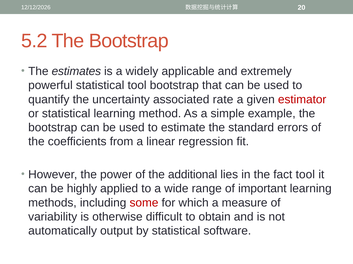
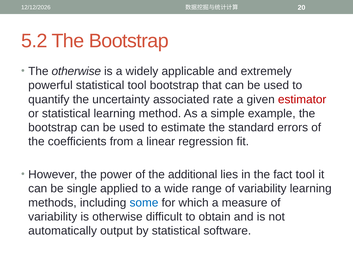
The estimates: estimates -> otherwise (76, 71)
highly: highly -> single (82, 189)
range of important: important -> variability (262, 189)
some colour: red -> blue (144, 203)
